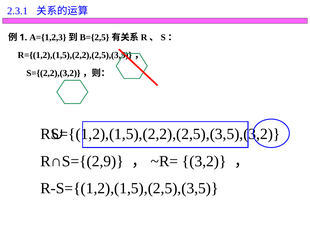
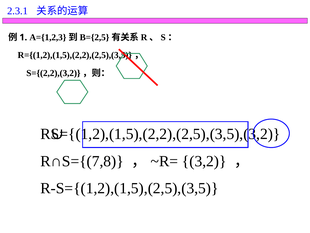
R∩S={(2,9: R∩S={(2,9 -> R∩S={(7,8 (82, 161)
